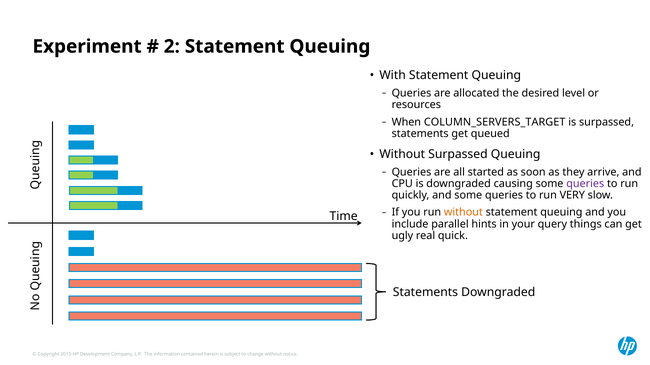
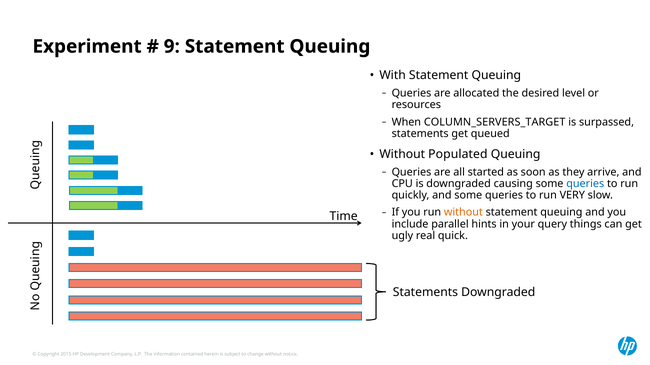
2: 2 -> 9 (172, 47)
Without Surpassed: Surpassed -> Populated (458, 154)
queries colour: purple -> blue (585, 184)
